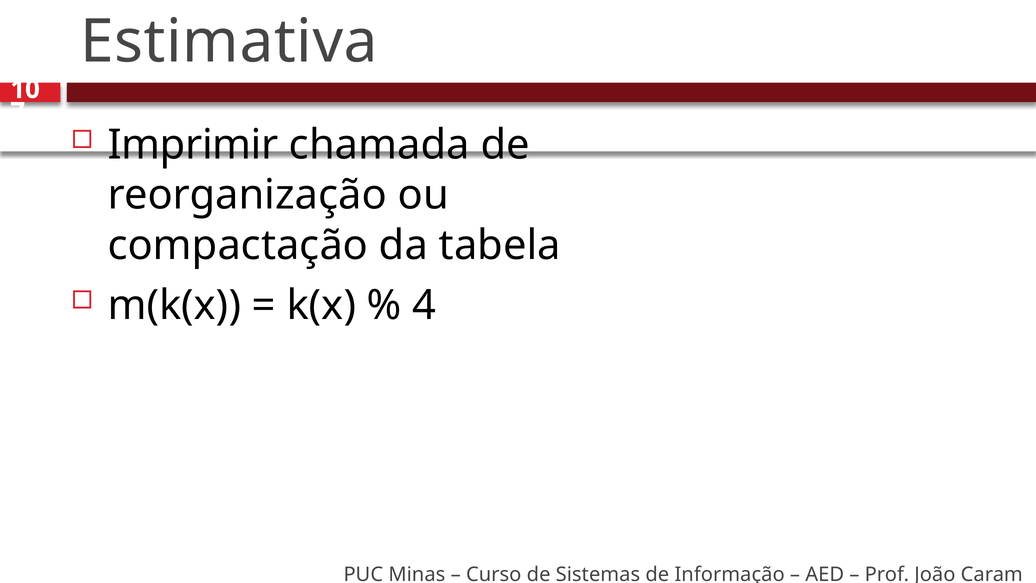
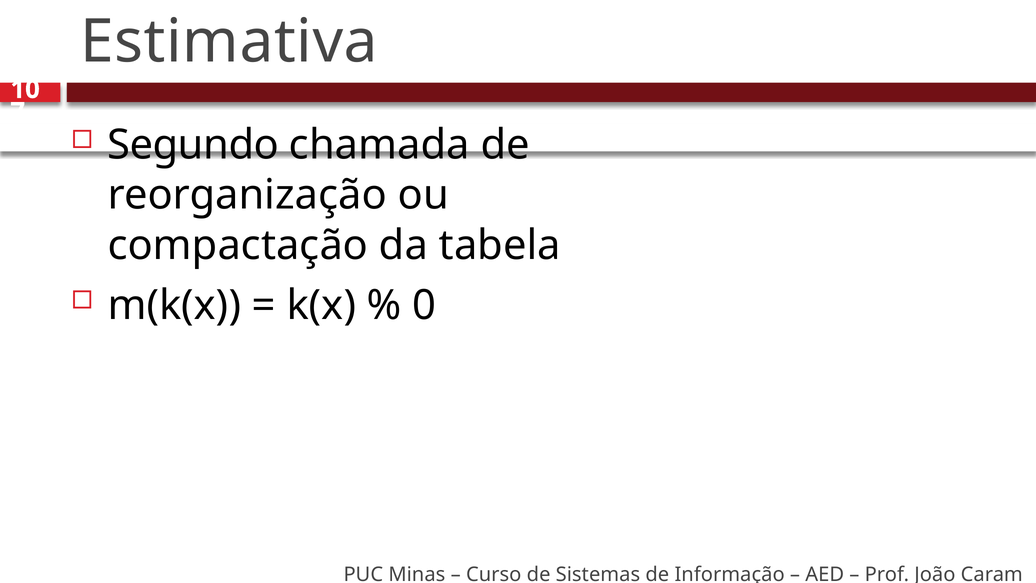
Imprimir: Imprimir -> Segundo (193, 145)
4: 4 -> 0 (424, 305)
